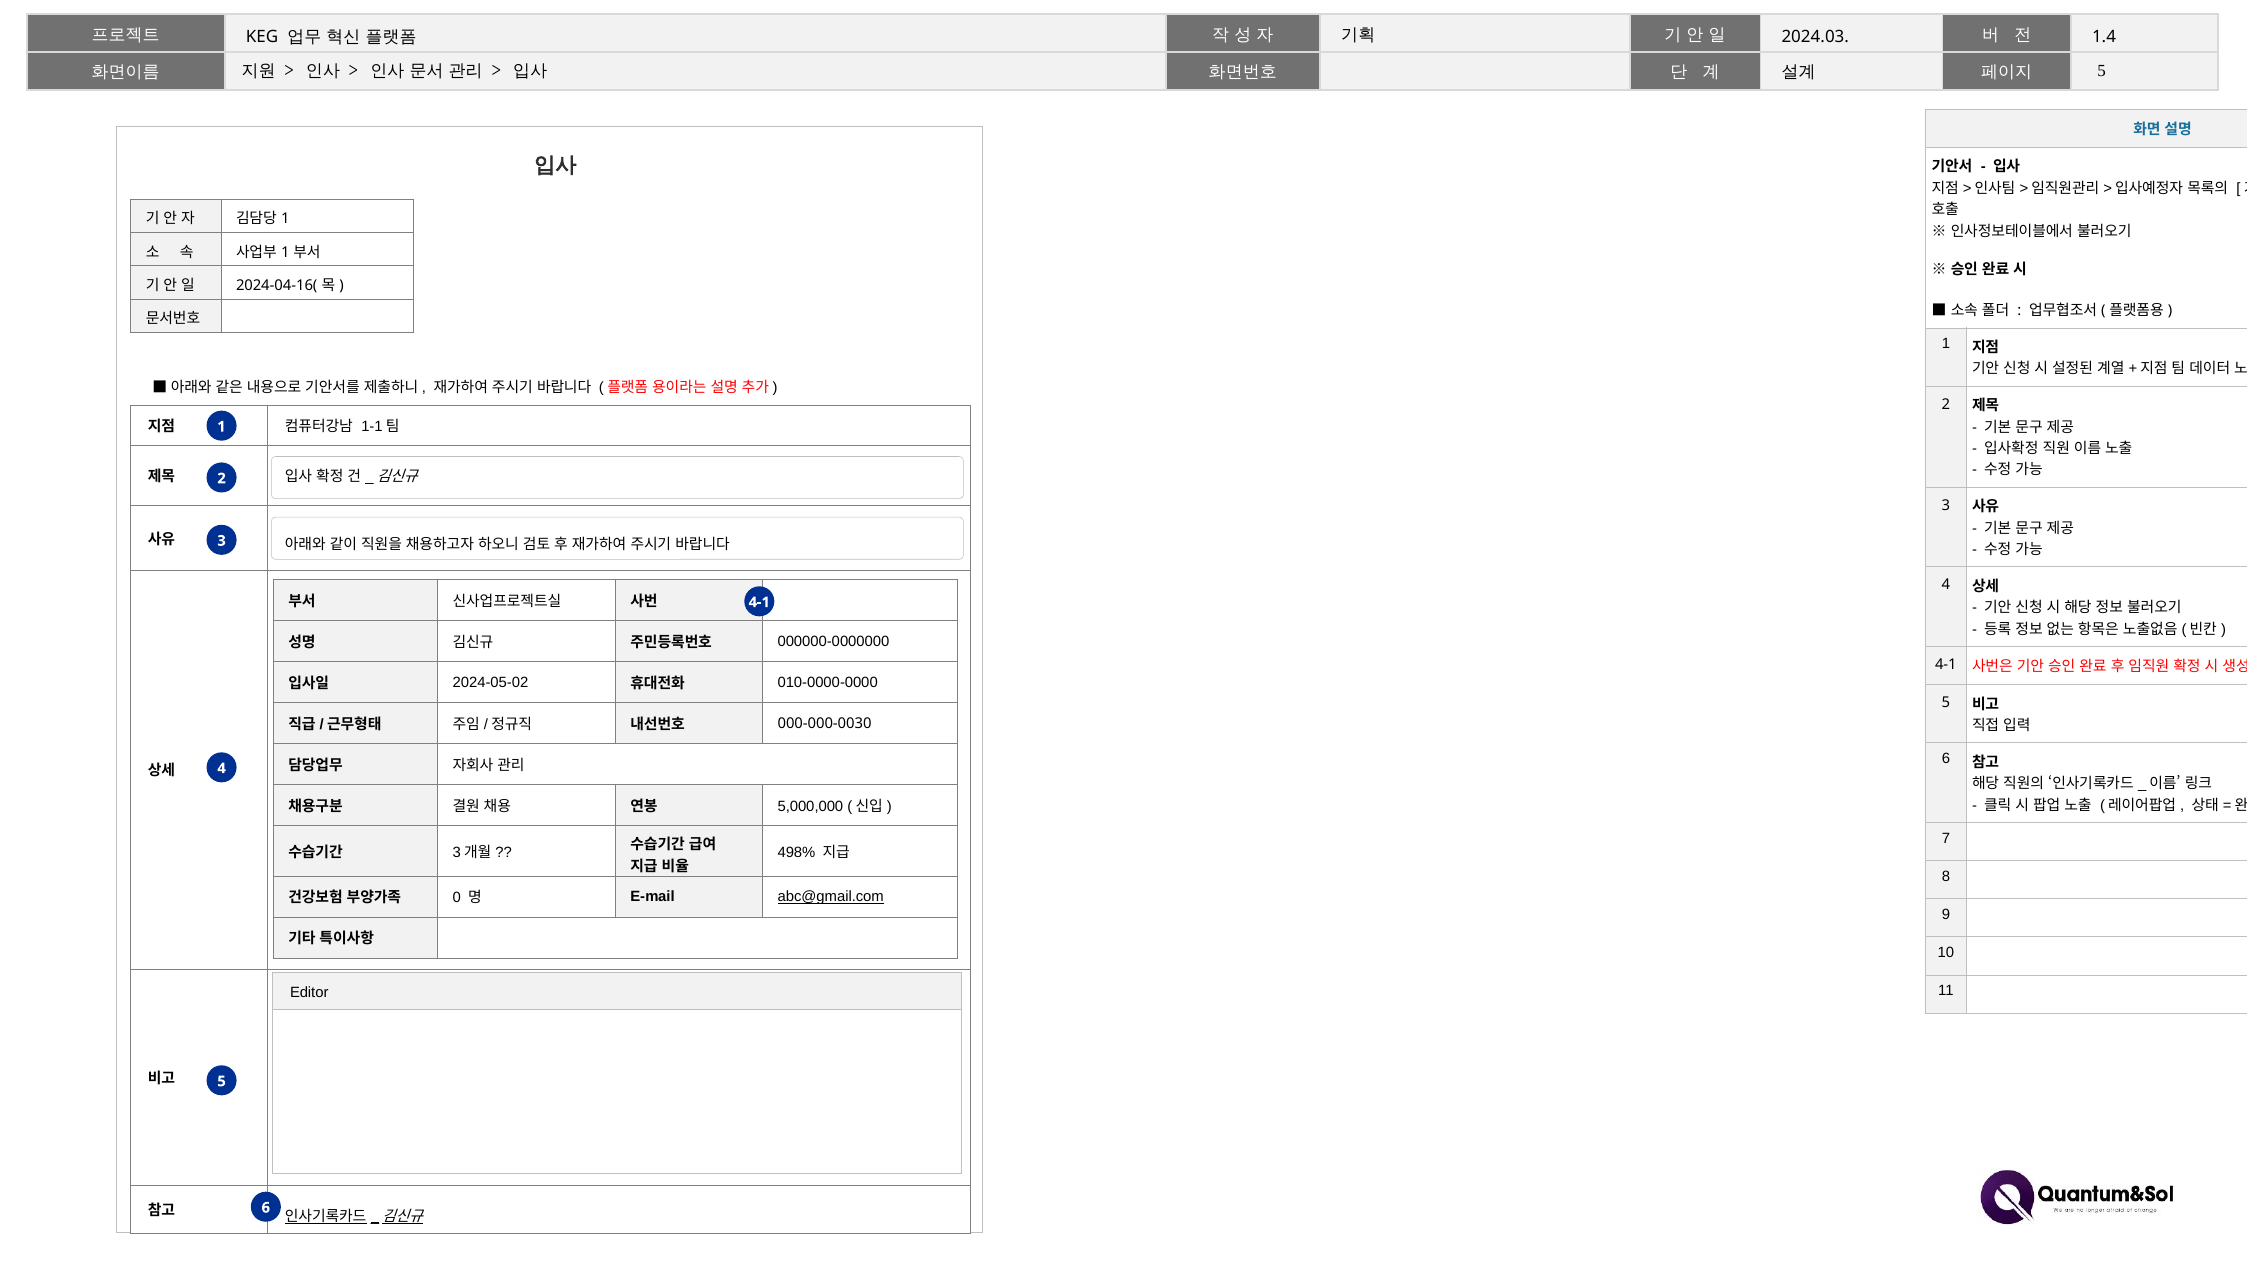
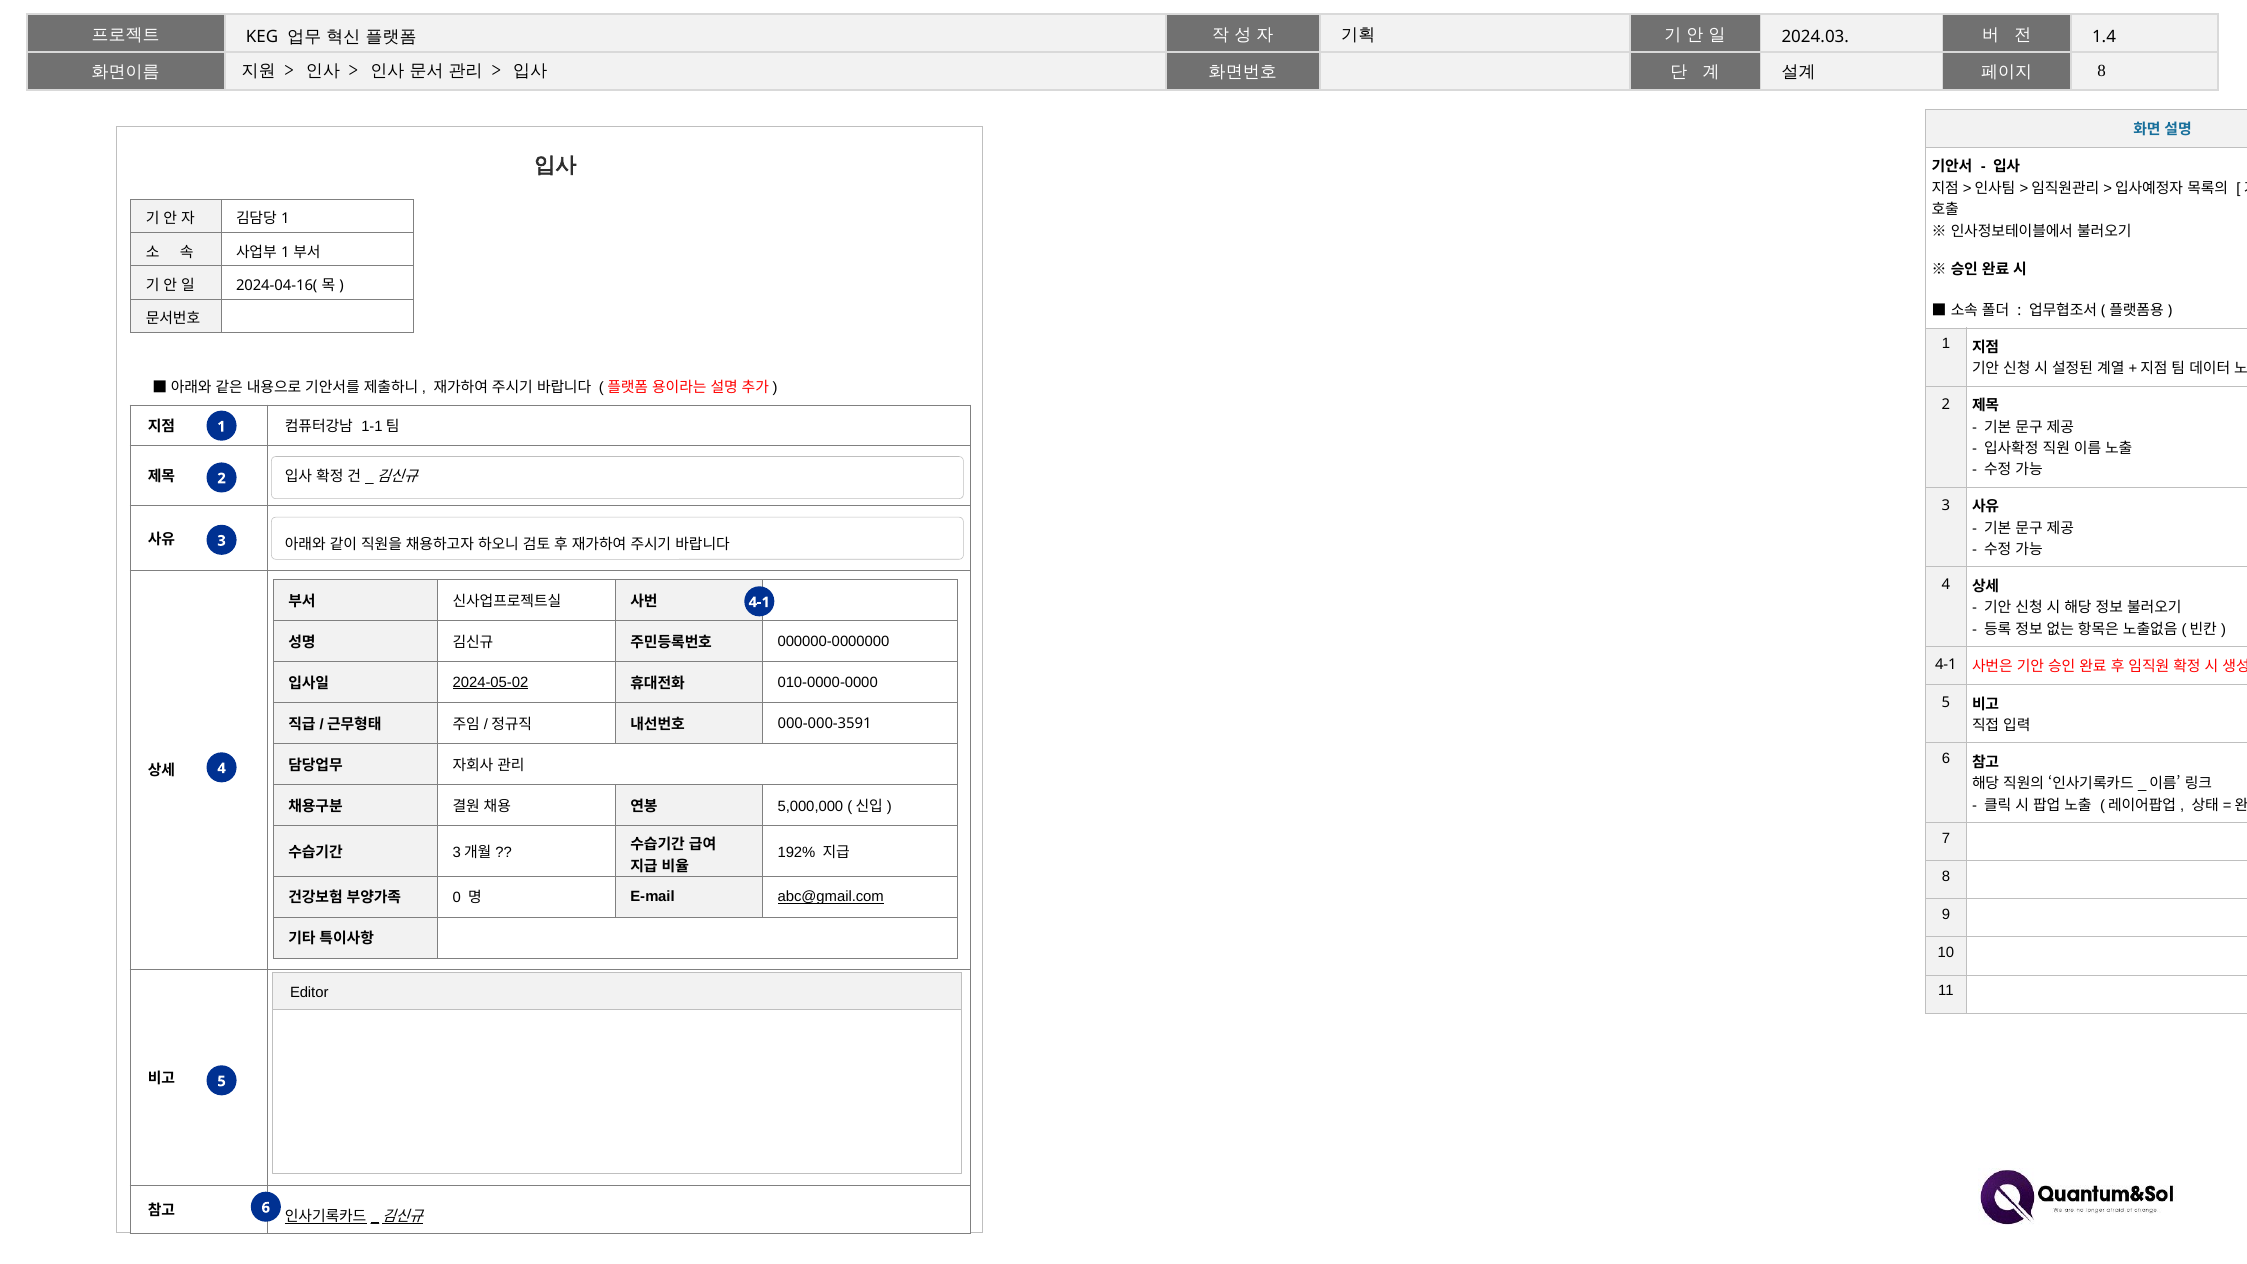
5: 5 -> 8 (2102, 71)
2024-05-02 underline: none -> present (490, 682)
000-000-0030: 000-000-0030 -> 000-000-3591 (825, 724)
498%: 498% -> 192% (796, 852)
